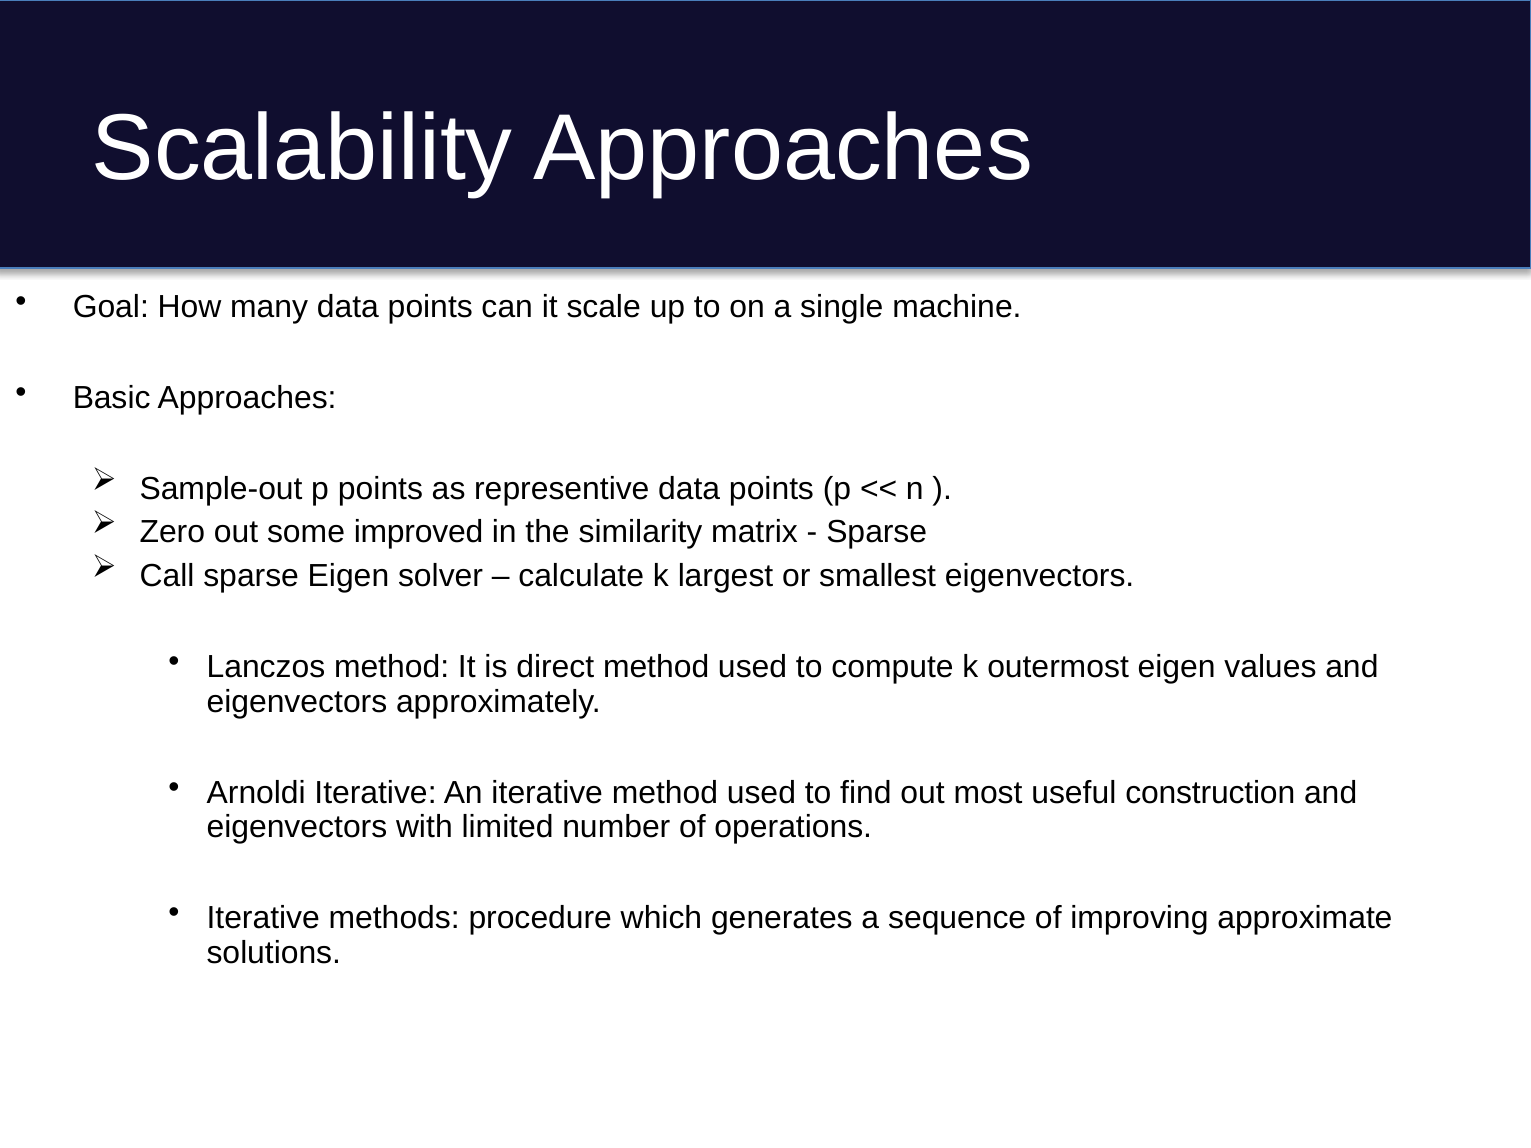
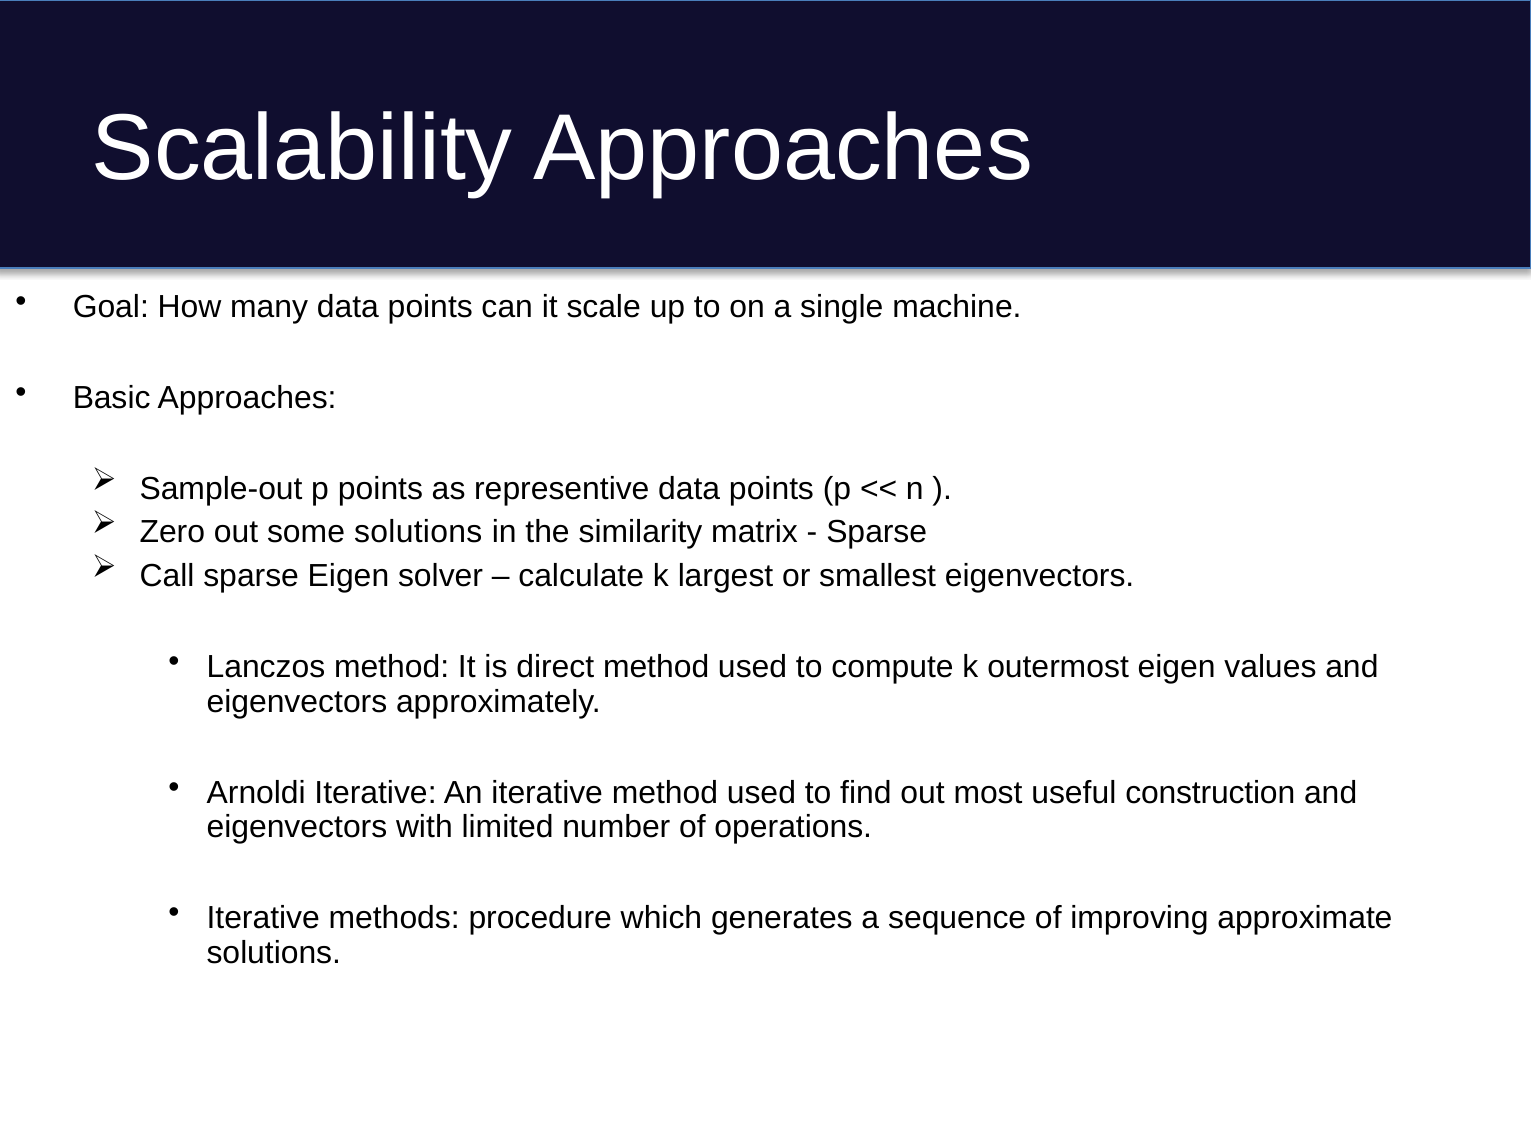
some improved: improved -> solutions (418, 533)
